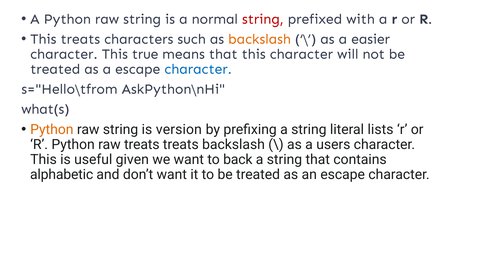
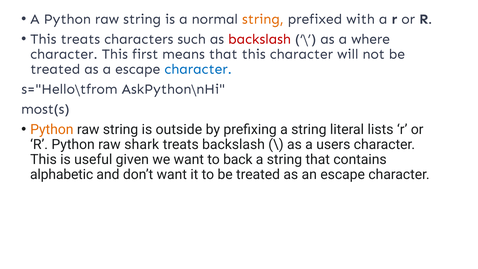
string colour: red -> orange (263, 19)
backslash colour: orange -> red (260, 39)
easier: easier -> where (371, 39)
true: true -> first (145, 54)
what(s: what(s -> most(s (45, 109)
version: version -> outside (179, 129)
raw treats: treats -> shark (142, 144)
